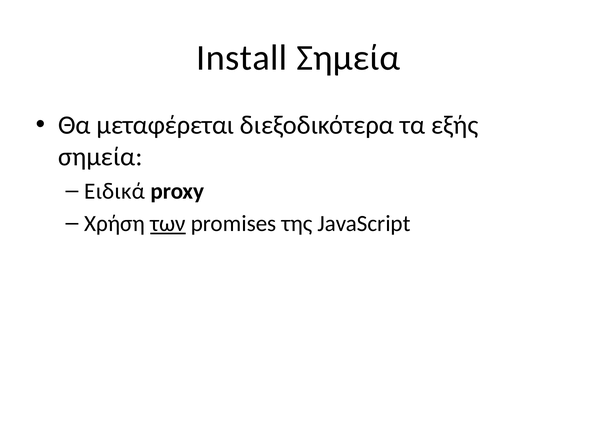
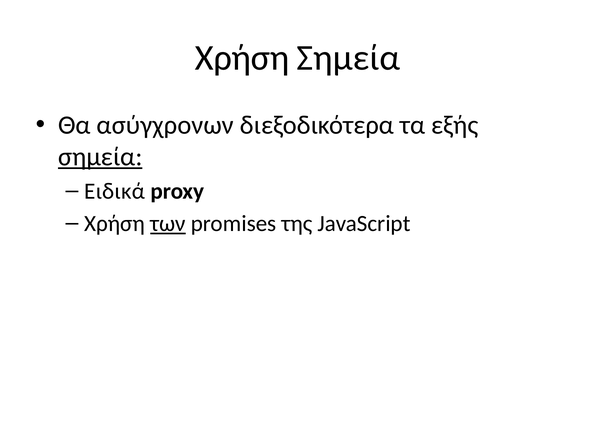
Install: Install -> Χρήση (242, 58)
μεταφέρεται: μεταφέρεται -> ασύγχρονων (165, 125)
σημεία underline: none -> present (100, 157)
